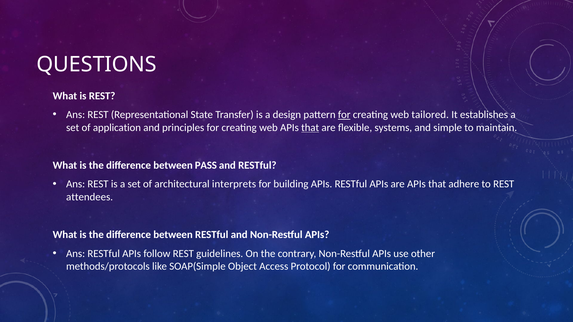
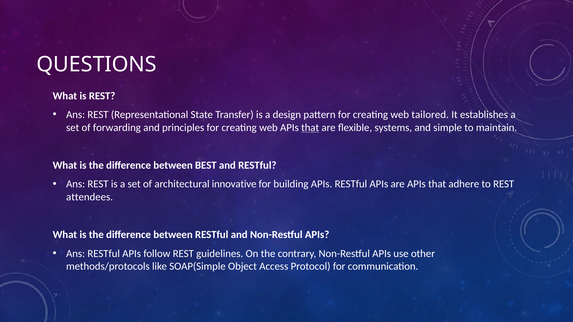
for underline: present -> none (344, 115)
application: application -> forwarding (117, 128)
PASS: PASS -> BEST (206, 165)
interprets: interprets -> innovative (234, 184)
